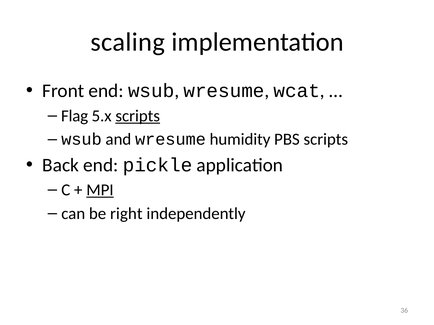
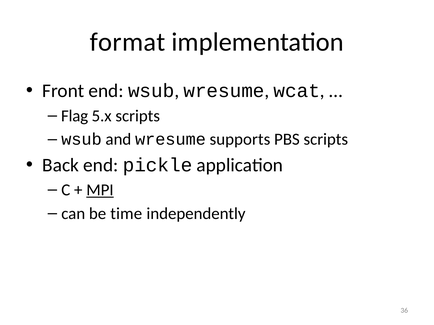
scaling: scaling -> format (128, 42)
scripts underline: present -> none (138, 116)
humidity: humidity -> supports (240, 140)
right: right -> time (126, 214)
